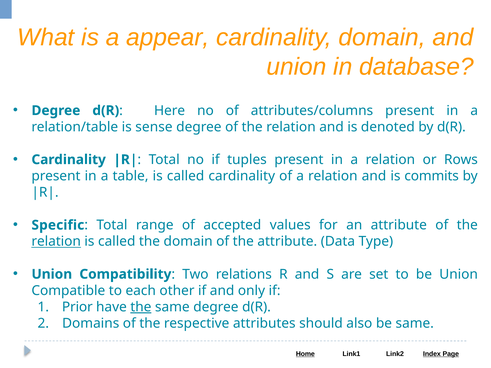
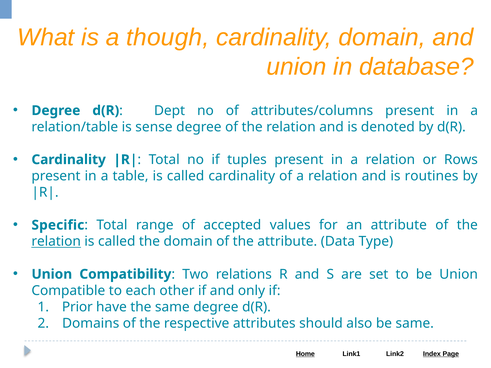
appear: appear -> though (168, 37)
Here: Here -> Dept (170, 111)
commits: commits -> routines (432, 176)
the underline: present -> none (141, 307)
